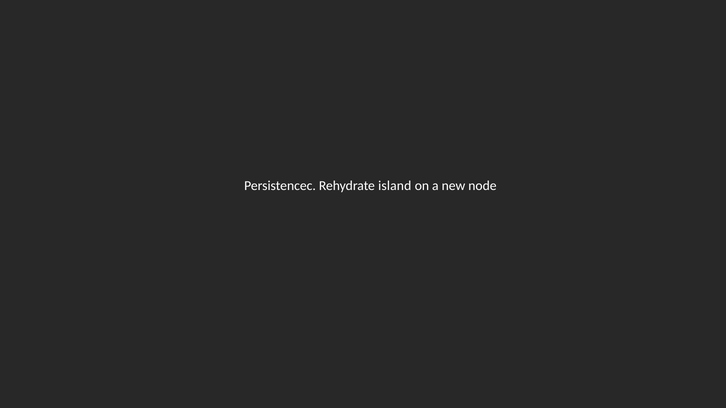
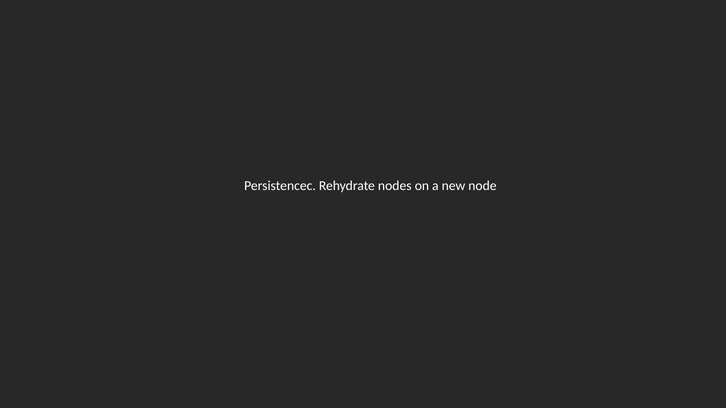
island: island -> nodes (395, 186)
